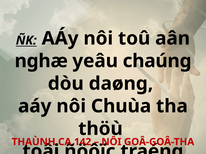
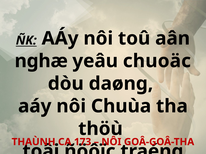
chaúng: chaúng -> chuoäc (157, 61)
142: 142 -> 173 (83, 142)
